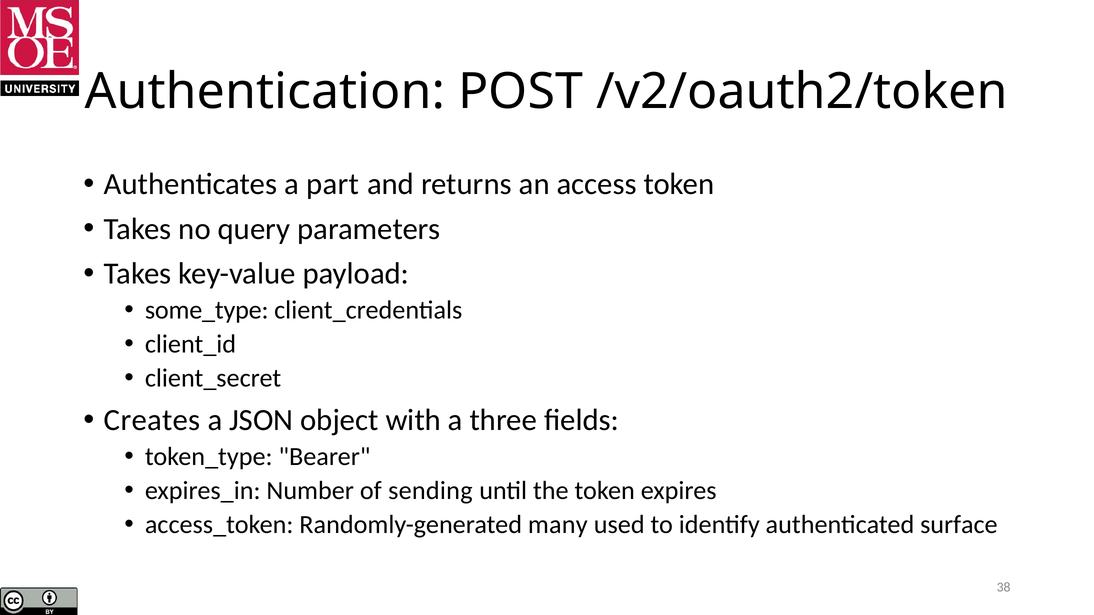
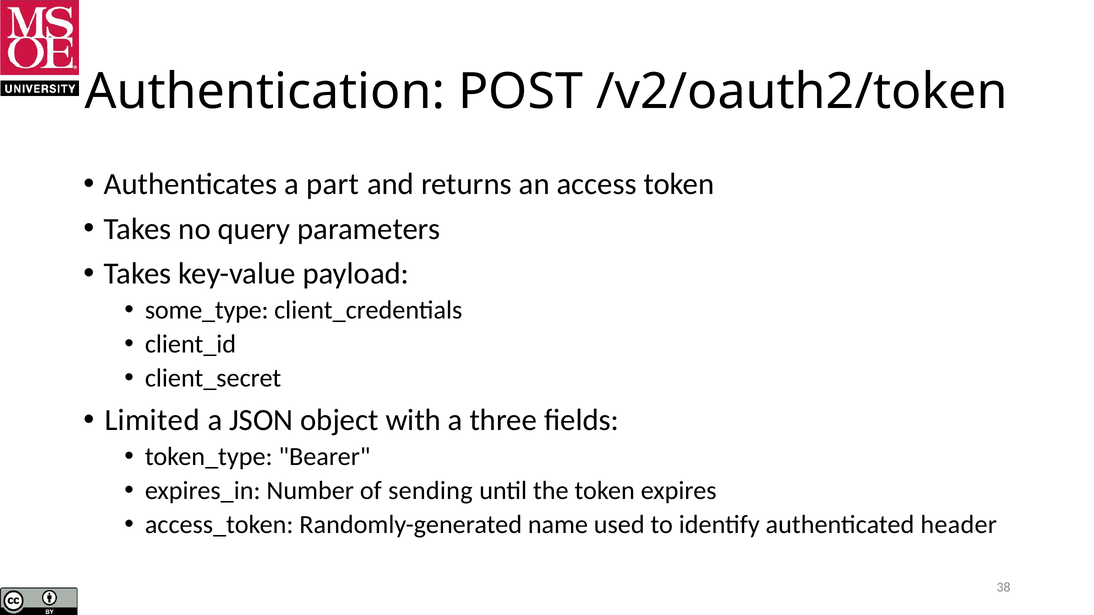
Creates: Creates -> Limited (152, 420)
many: many -> name (558, 525)
surface: surface -> header (959, 525)
